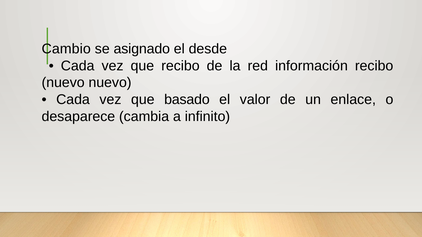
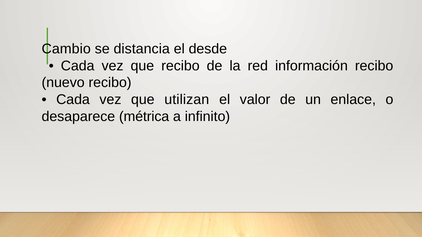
asignado: asignado -> distancia (142, 49)
nuevo nuevo: nuevo -> recibo (110, 83)
basado: basado -> utilizan (187, 100)
cambia: cambia -> métrica (144, 117)
